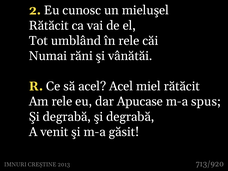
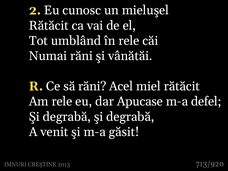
să acel: acel -> răni (92, 86)
spus: spus -> defel (206, 101)
